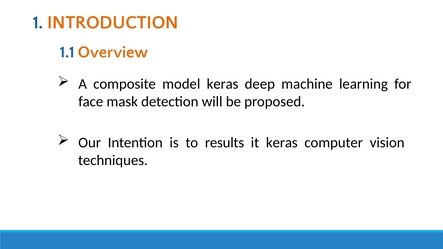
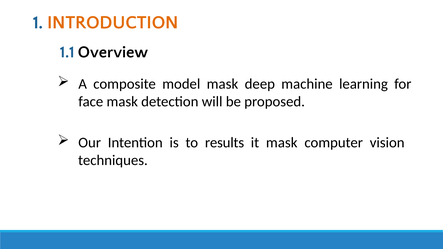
Overview colour: orange -> black (113, 52)
model keras: keras -> mask (223, 84)
it keras: keras -> mask (282, 143)
